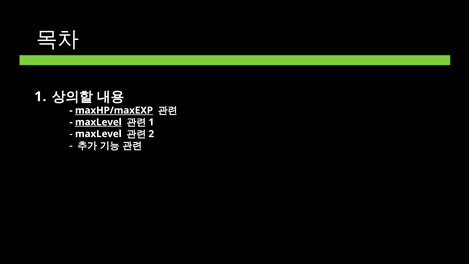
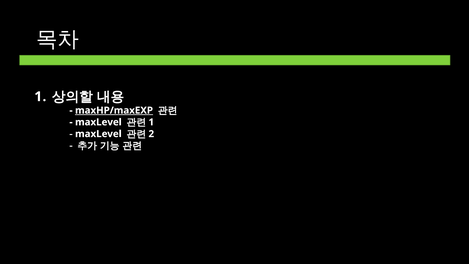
maxLevel underline: present -> none (98, 122)
